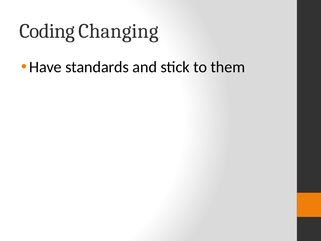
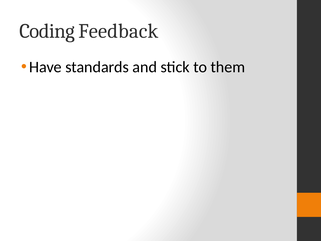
Changing: Changing -> Feedback (118, 31)
